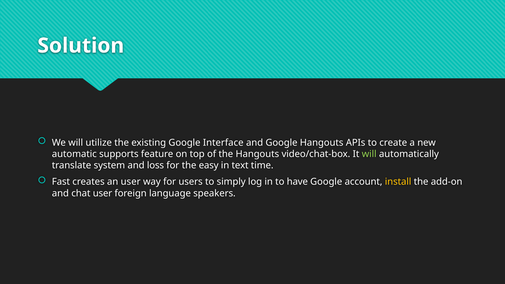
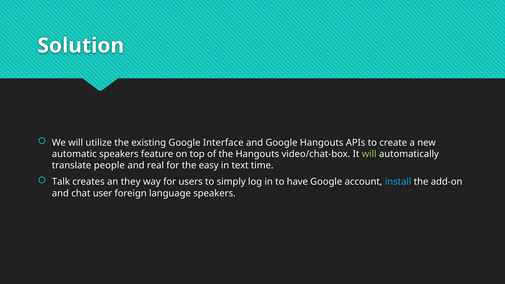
automatic supports: supports -> speakers (119, 154)
system: system -> people (109, 165)
loss: loss -> real (155, 165)
Fast: Fast -> Talk (61, 182)
an user: user -> they (131, 182)
install colour: yellow -> light blue (398, 182)
